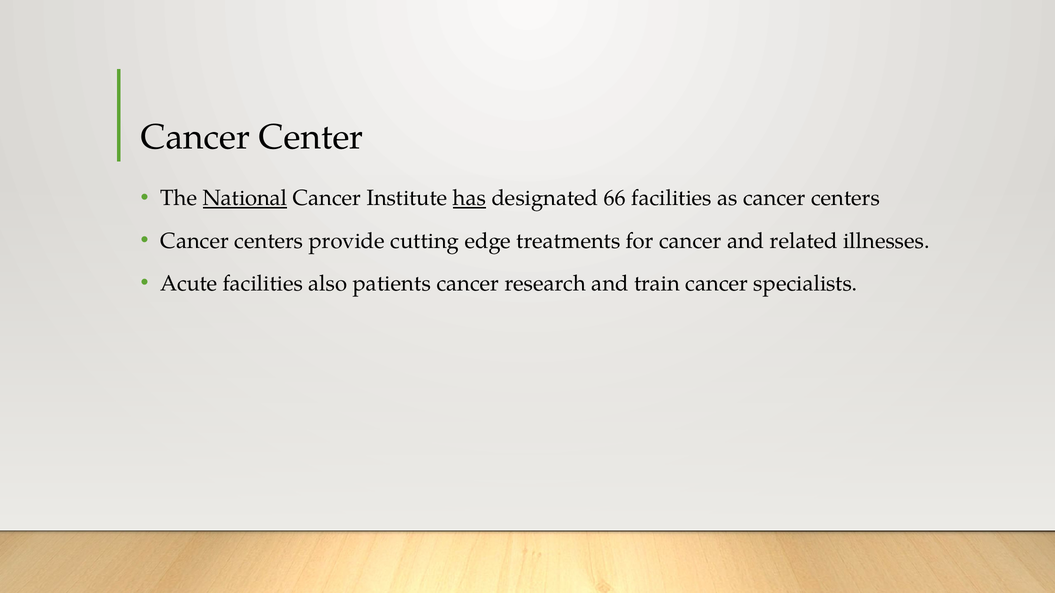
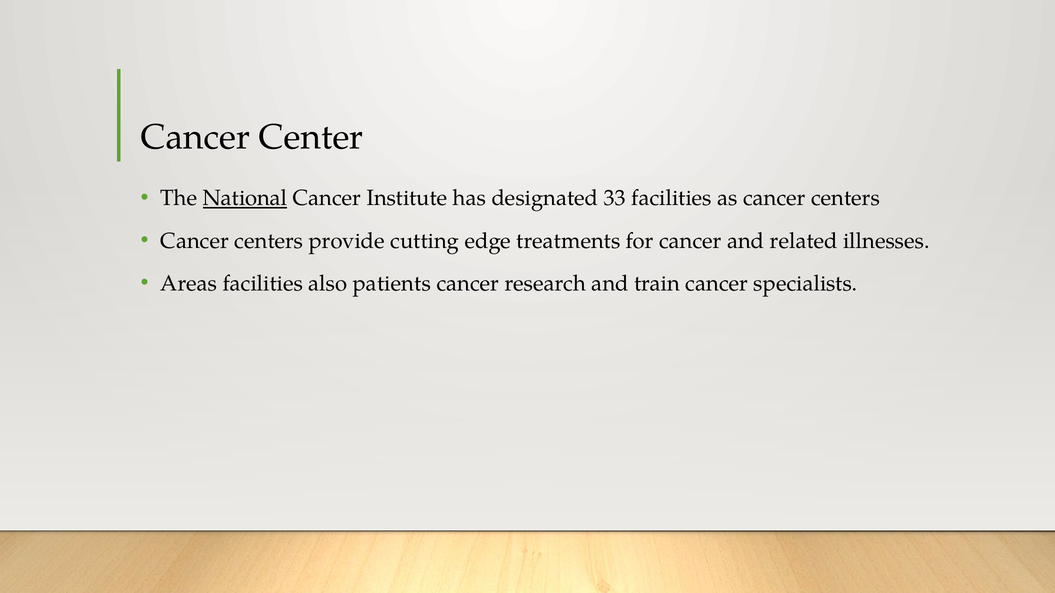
has underline: present -> none (470, 198)
66: 66 -> 33 (615, 198)
Acute: Acute -> Areas (189, 284)
